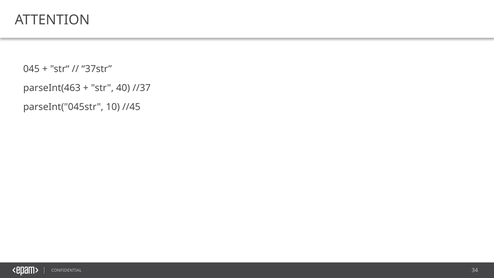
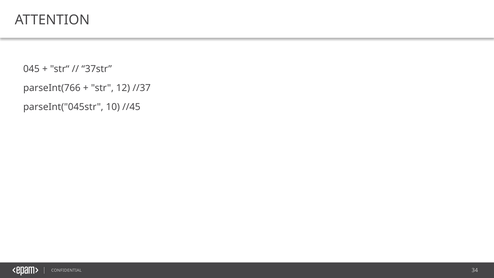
parseInt(463: parseInt(463 -> parseInt(766 (52, 88)
40: 40 -> 12 (123, 88)
